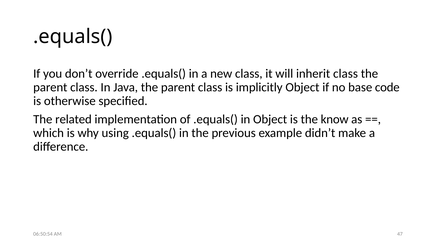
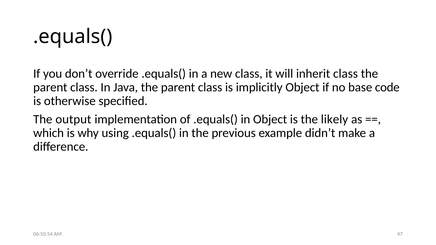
related: related -> output (73, 119)
know: know -> likely (335, 119)
